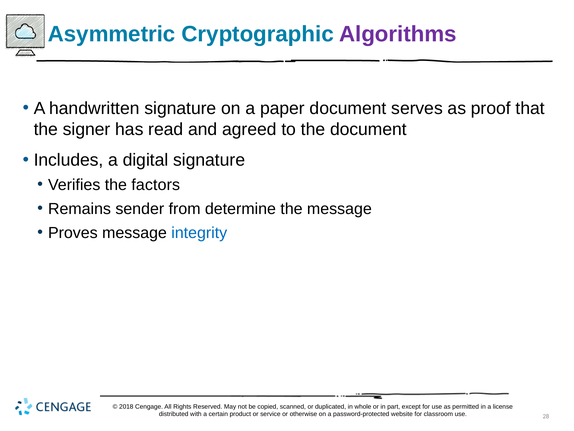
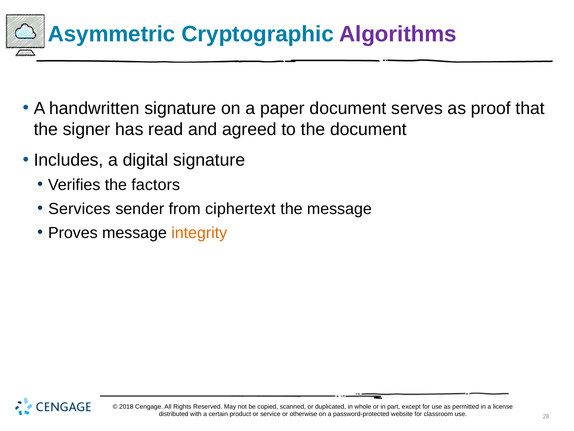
Remains: Remains -> Services (79, 209)
determine: determine -> ciphertext (240, 209)
integrity colour: blue -> orange (199, 233)
